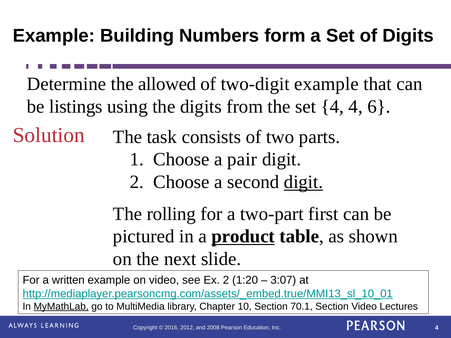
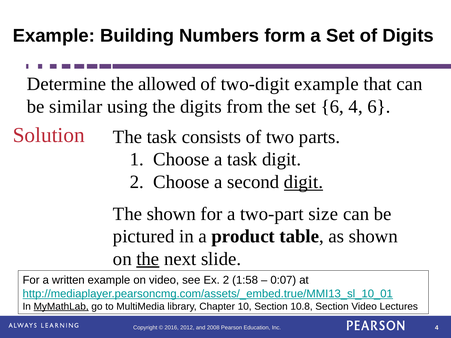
listings: listings -> similar (76, 107)
set 4: 4 -> 6 (332, 107)
a pair: pair -> task (242, 160)
The rolling: rolling -> shown (171, 214)
first: first -> size (323, 214)
product underline: present -> none (243, 237)
the underline: none -> present (148, 259)
1:20: 1:20 -> 1:58 (245, 280)
3:07: 3:07 -> 0:07 (283, 280)
70.1: 70.1 -> 10.8 (302, 307)
